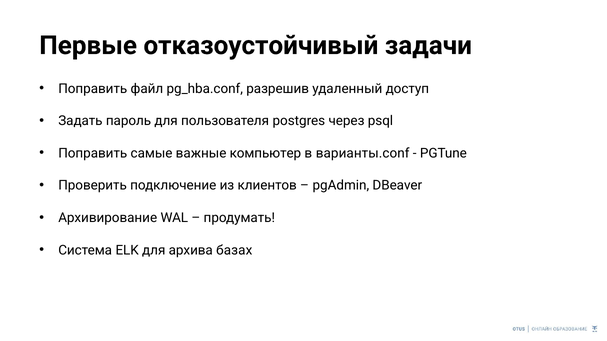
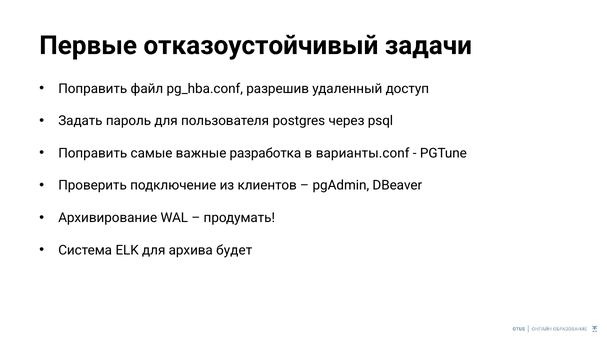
компьютер: компьютер -> разработка (265, 153)
базах: базах -> будет (234, 250)
